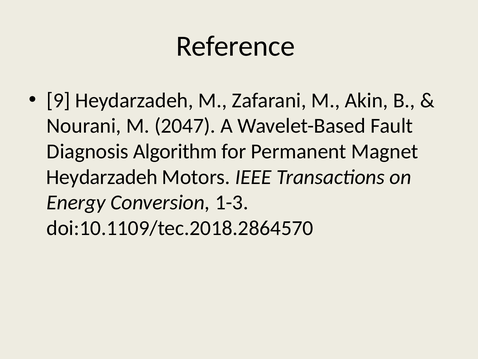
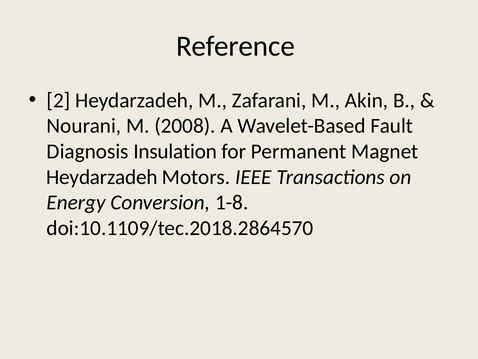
9: 9 -> 2 (58, 100)
2047: 2047 -> 2008 (185, 126)
Algorithm: Algorithm -> Insulation (175, 151)
1-3: 1-3 -> 1-8 (232, 202)
